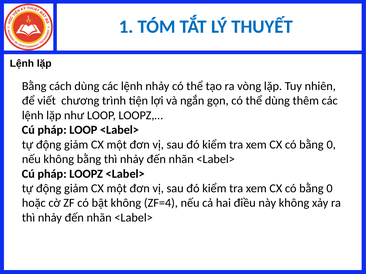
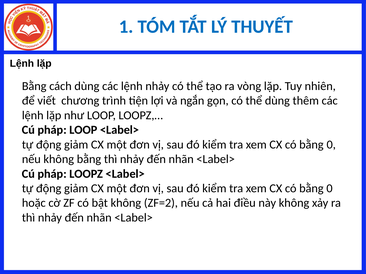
ZF=4: ZF=4 -> ZF=2 (161, 203)
